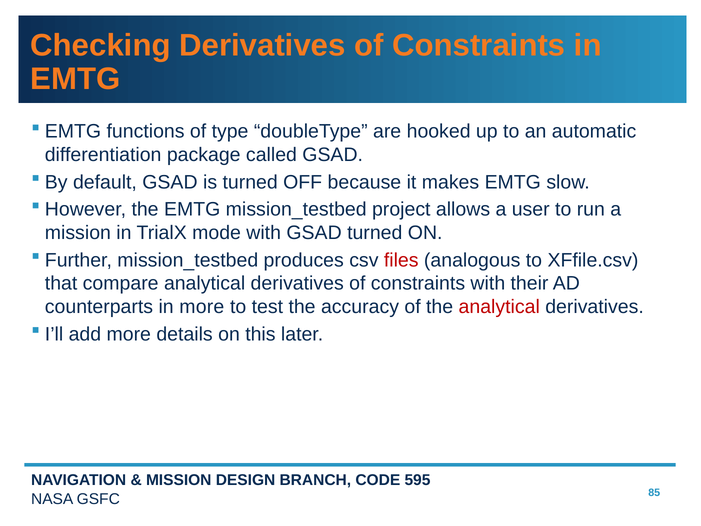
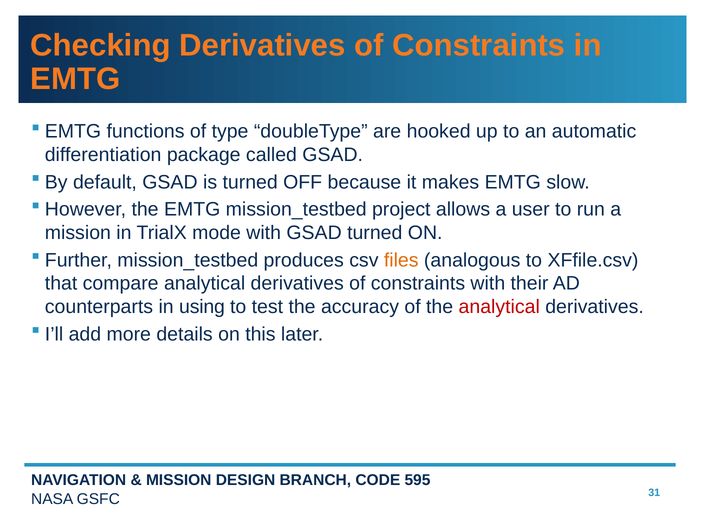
files colour: red -> orange (401, 260)
in more: more -> using (202, 307)
85: 85 -> 31 (654, 493)
